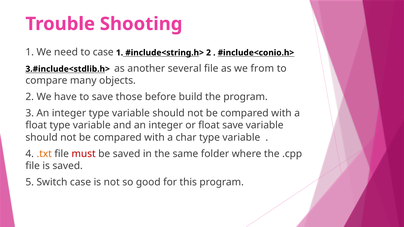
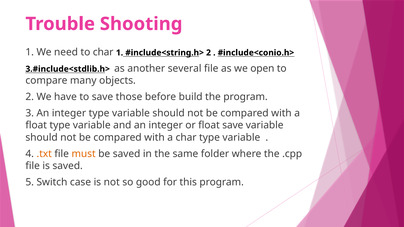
to case: case -> char (103, 52)
from: from -> open (262, 69)
must colour: red -> orange (84, 154)
